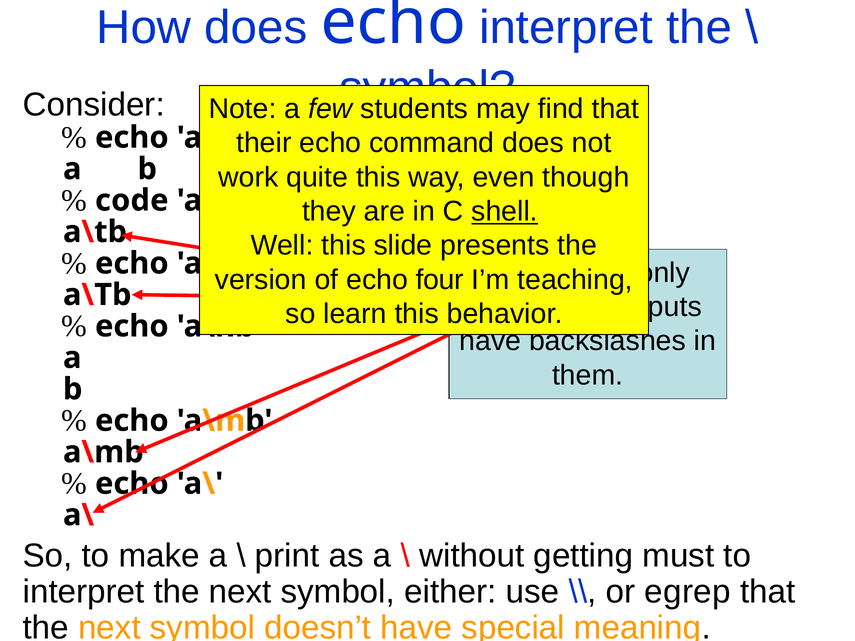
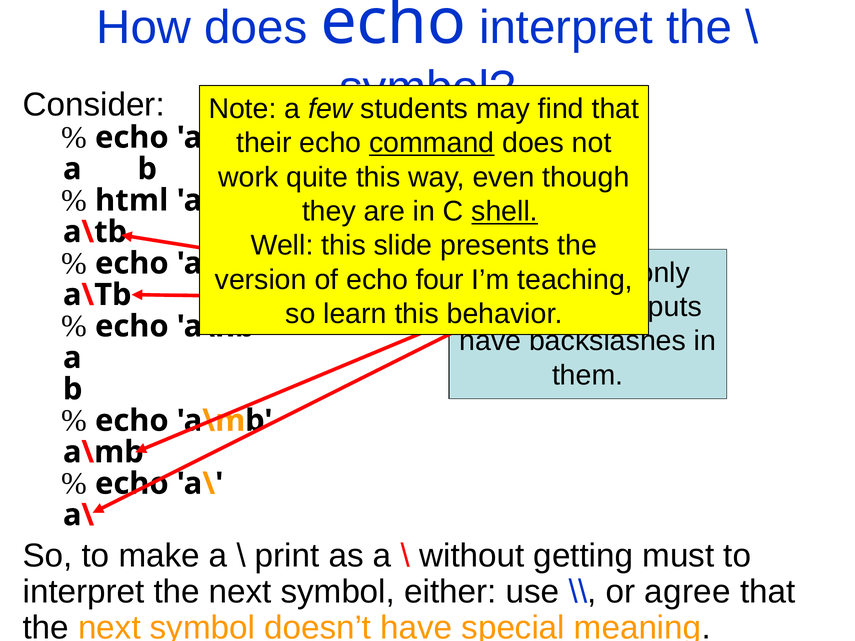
command underline: none -> present (432, 143)
code: code -> html (132, 200)
egrep: egrep -> agree (688, 592)
